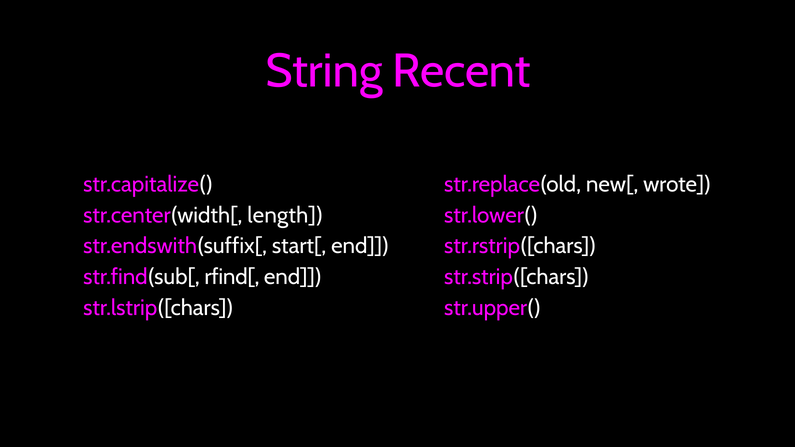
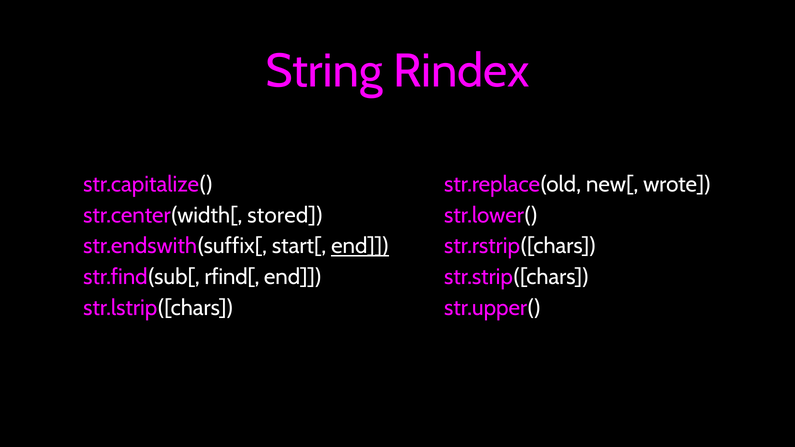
Recent: Recent -> Rindex (461, 71)
length: length -> stored (285, 215)
end underline: none -> present (360, 246)
